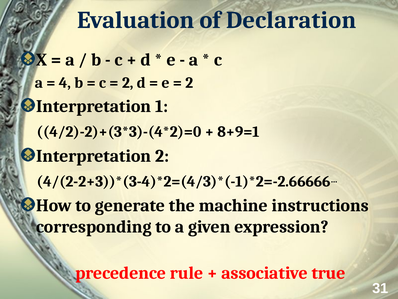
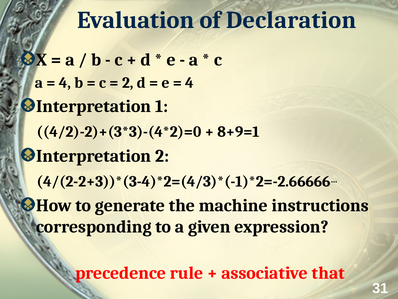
2: 2 -> 4 (189, 83)
true: true -> that (328, 272)
